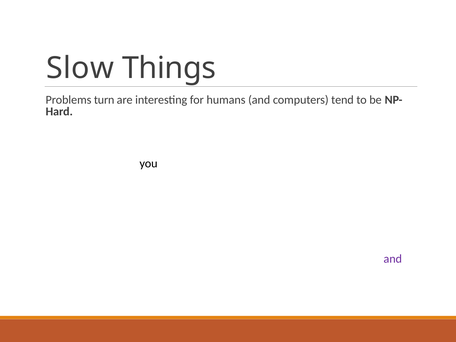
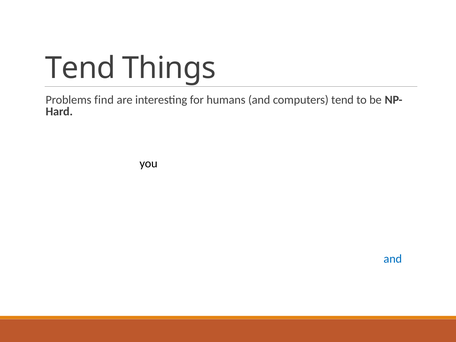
Slow: Slow -> Tend (80, 68)
Problems turn: turn -> find (104, 100)
and colour: purple -> blue (393, 259)
